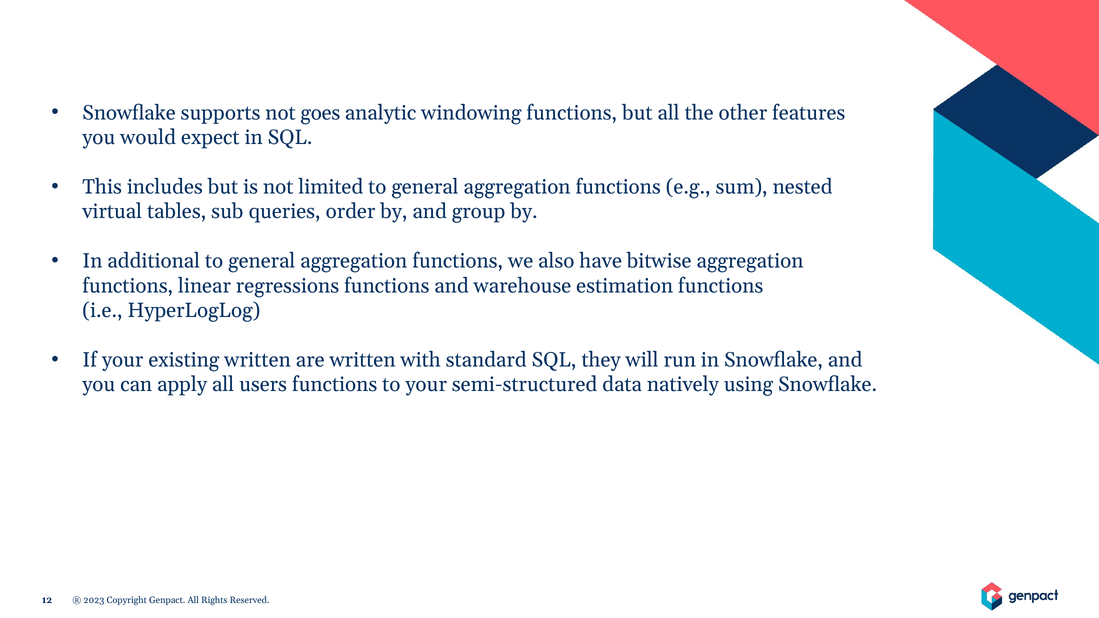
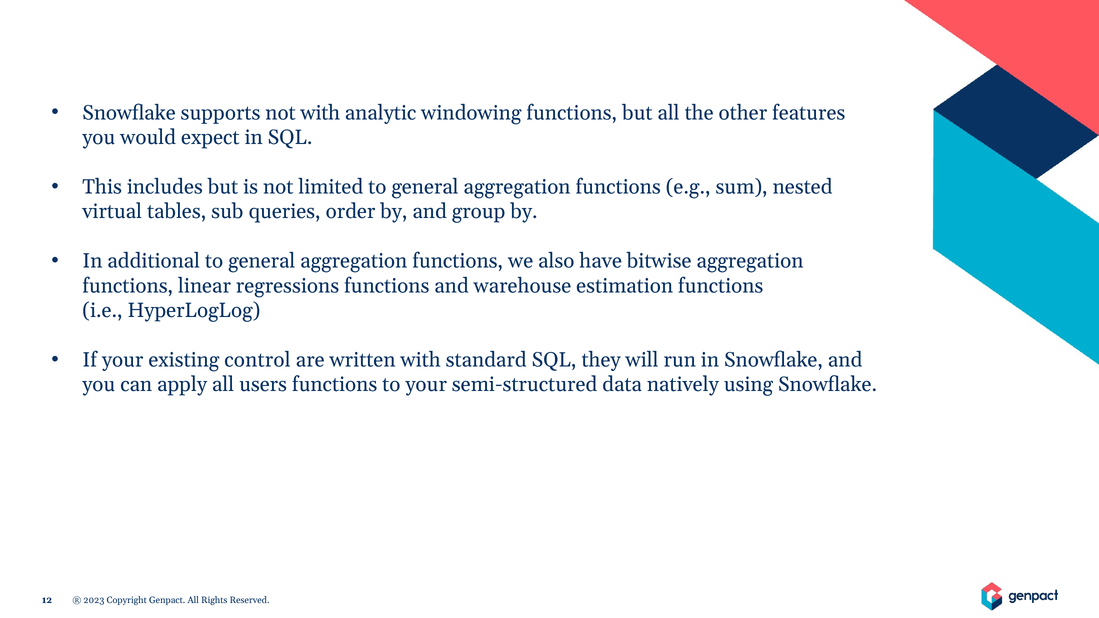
not goes: goes -> with (320, 113)
existing written: written -> control (258, 360)
